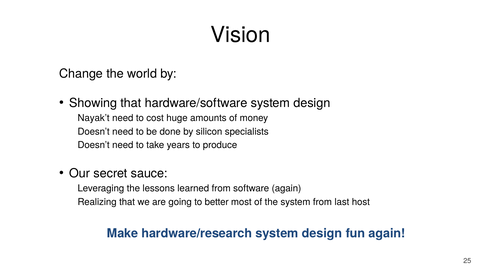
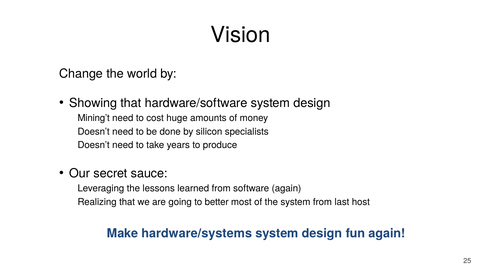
Nayak’t: Nayak’t -> Mining’t (94, 118)
hardware/research: hardware/research -> hardware/systems (197, 233)
